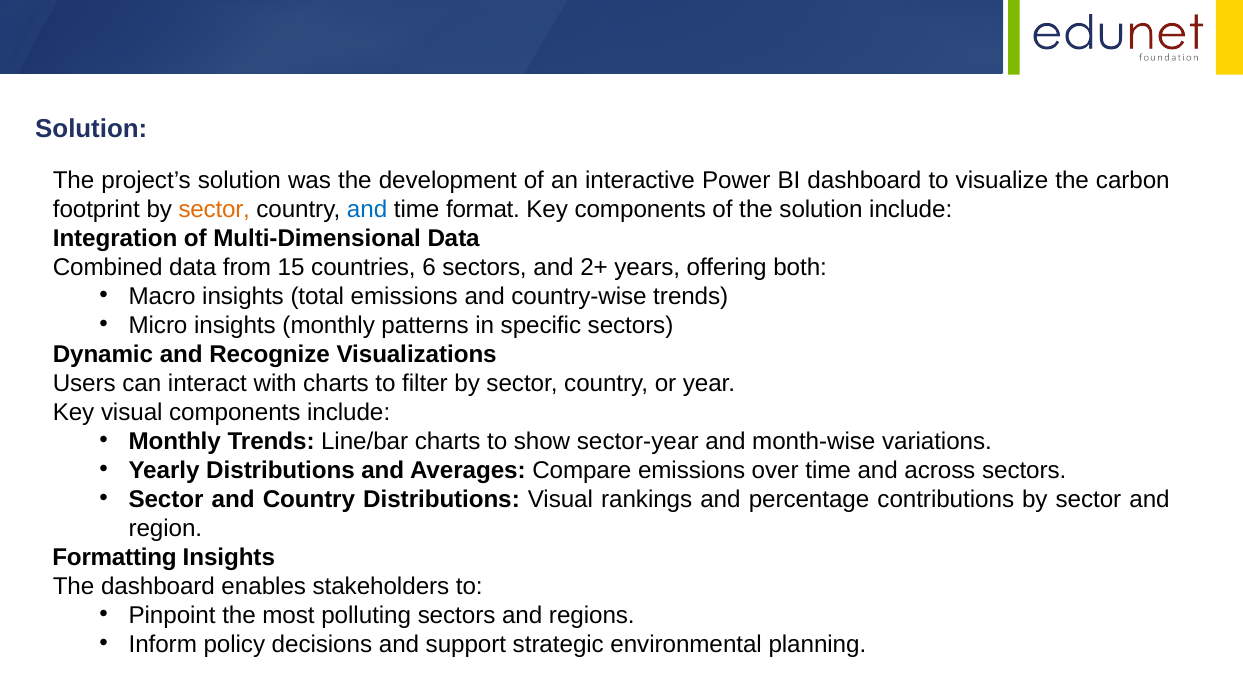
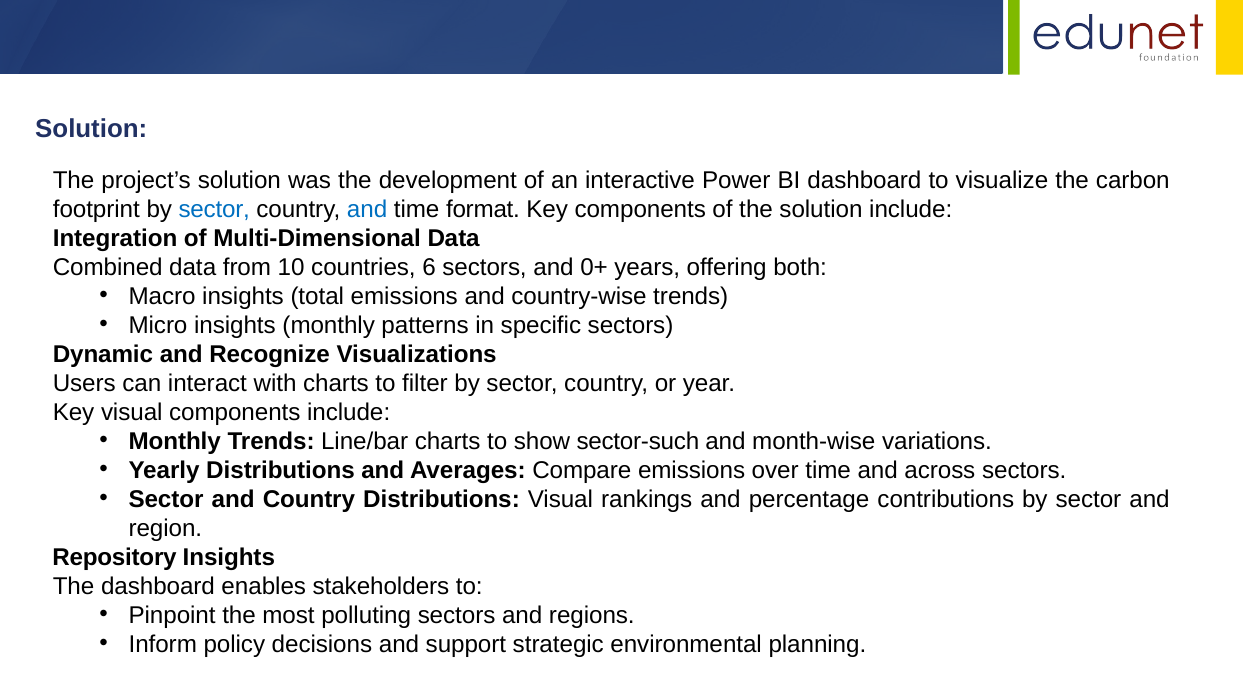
sector colour: orange -> blue (214, 209)
15: 15 -> 10 (291, 267)
2+: 2+ -> 0+ (594, 267)
sector-year: sector-year -> sector-such (638, 441)
Formatting: Formatting -> Repository (115, 557)
